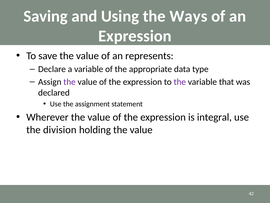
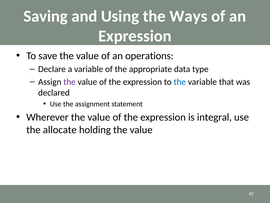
represents: represents -> operations (149, 56)
the colour: purple -> blue (180, 82)
division: division -> allocate (60, 129)
